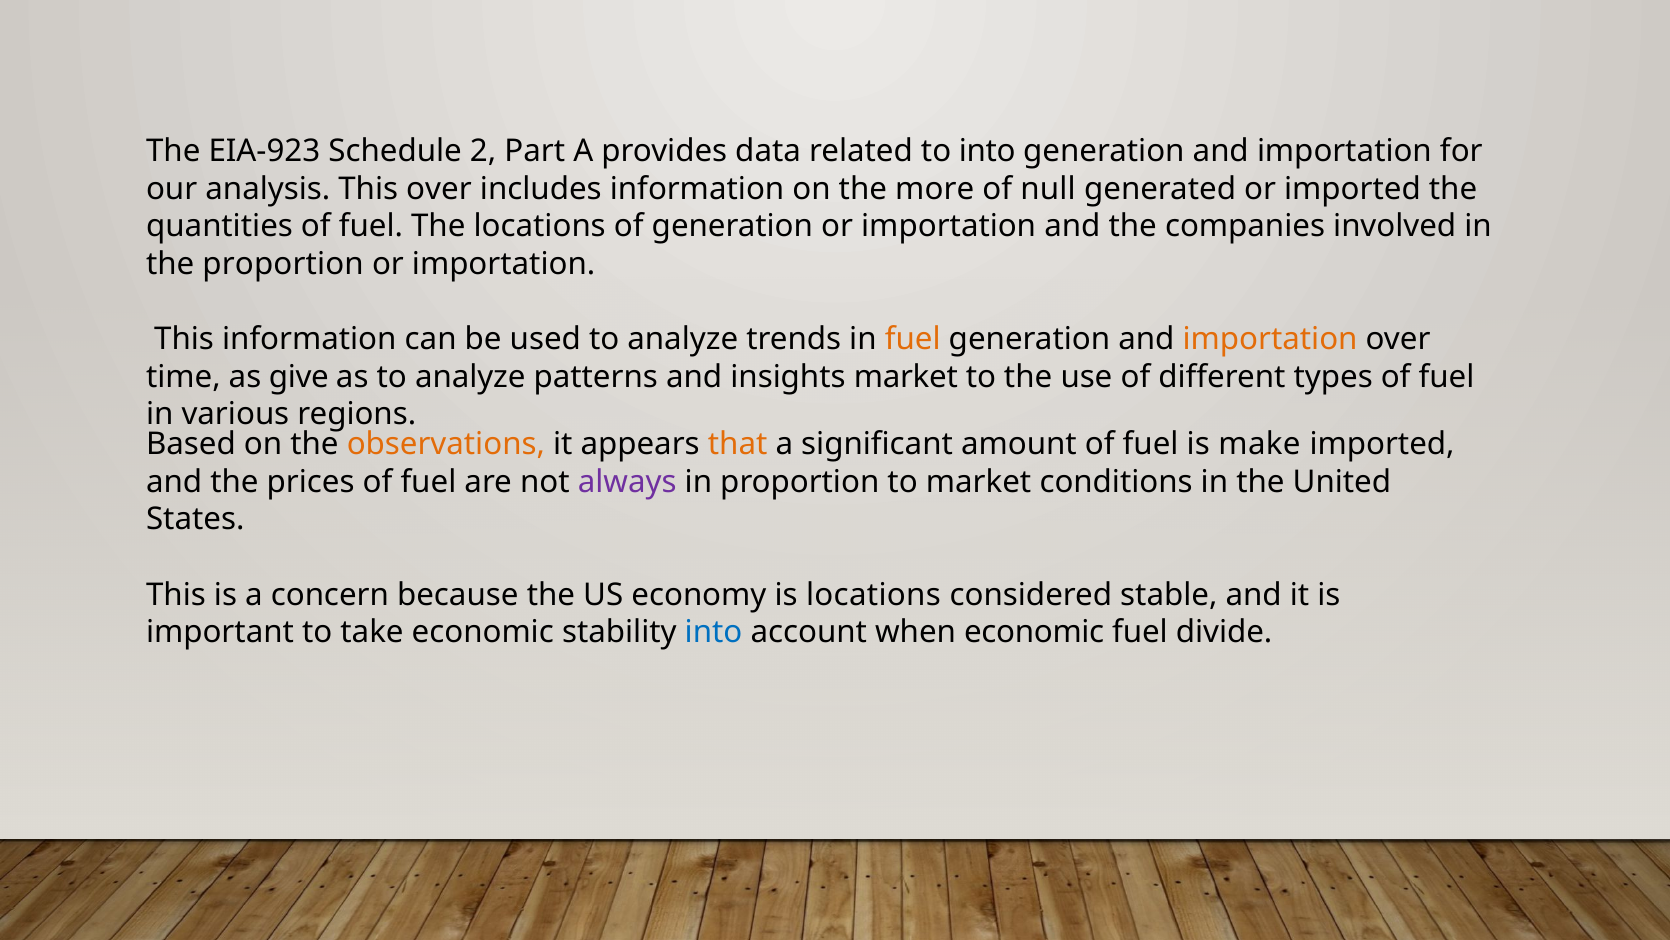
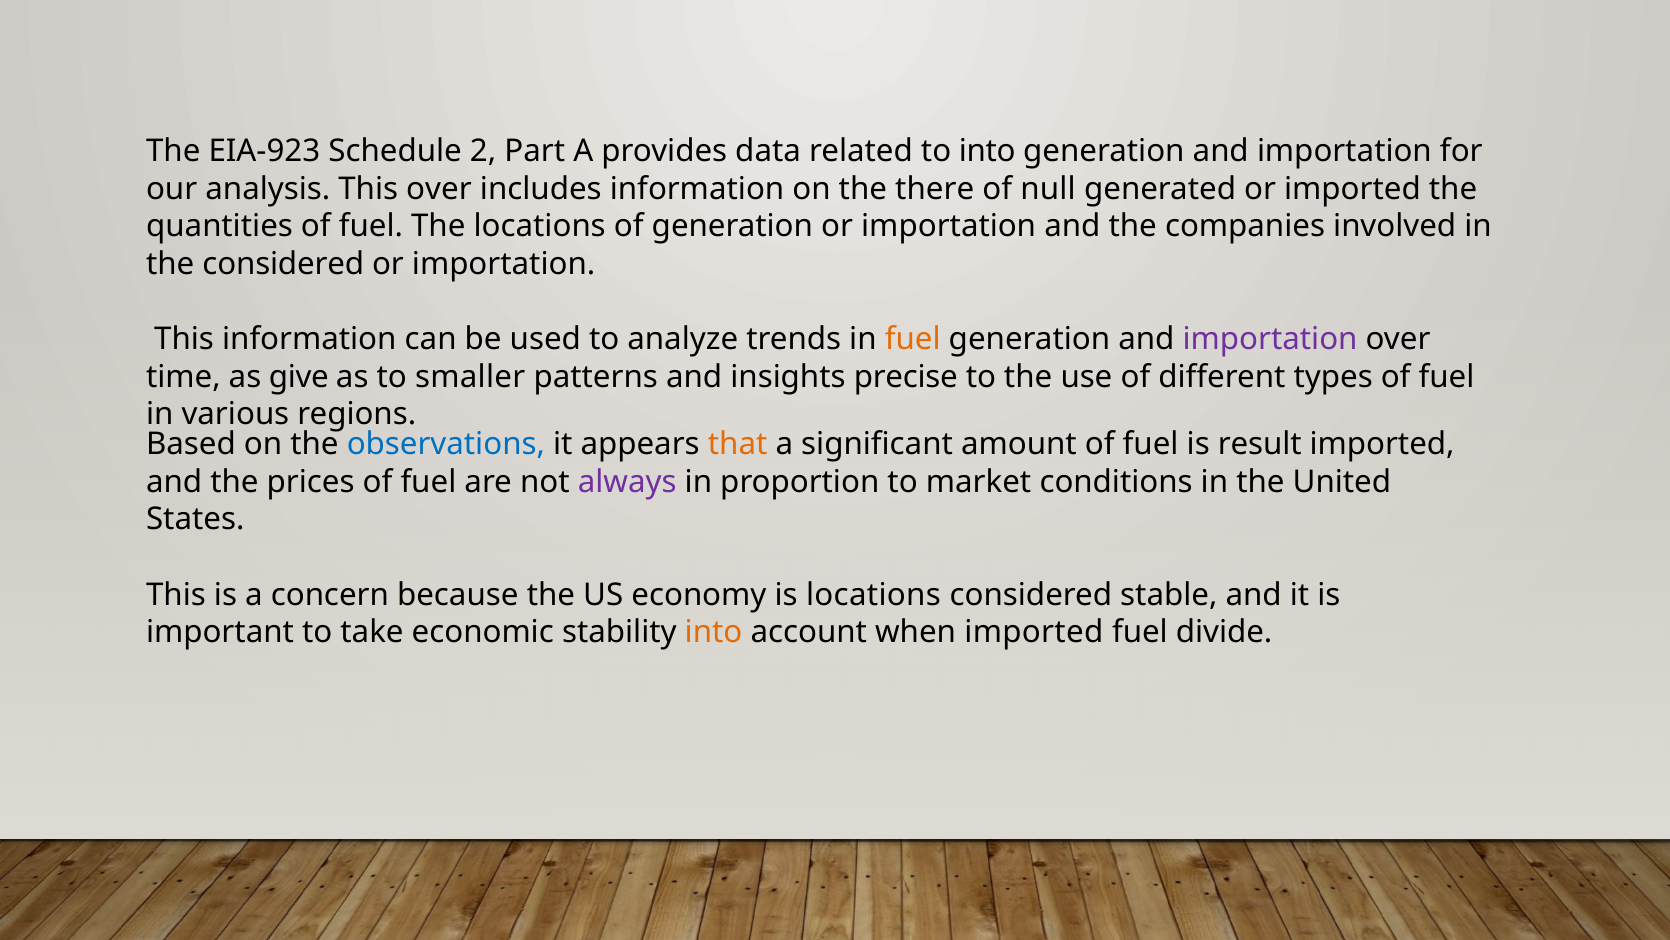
more: more -> there (935, 189)
the proportion: proportion -> considered (283, 264)
importation colour: orange -> purple (1270, 339)
as to analyze: analyze -> smaller (470, 377)
insights market: market -> precise (906, 377)
observations colour: orange -> blue (446, 444)
make: make -> result (1260, 444)
into colour: blue -> orange (714, 632)
when economic: economic -> imported (1034, 632)
